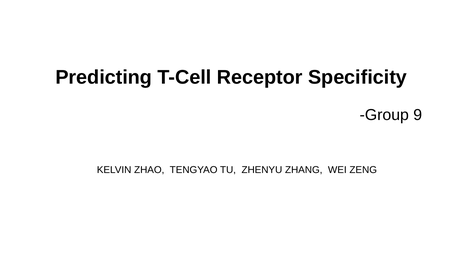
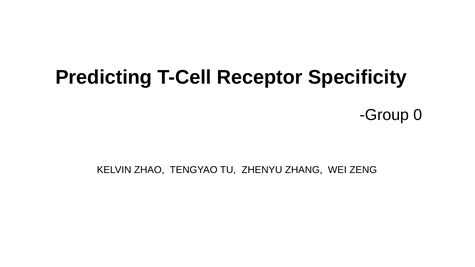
9: 9 -> 0 (418, 115)
